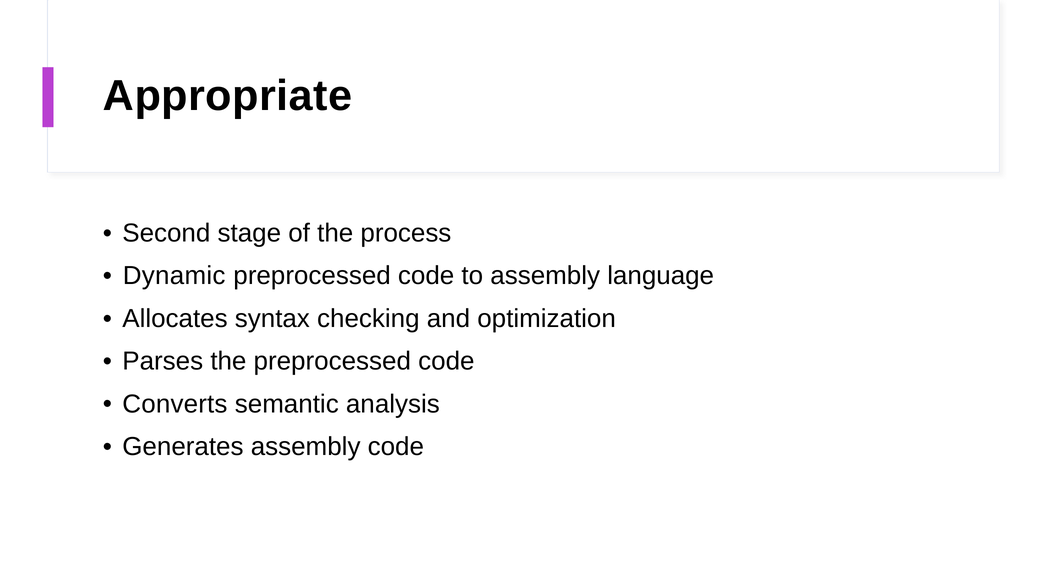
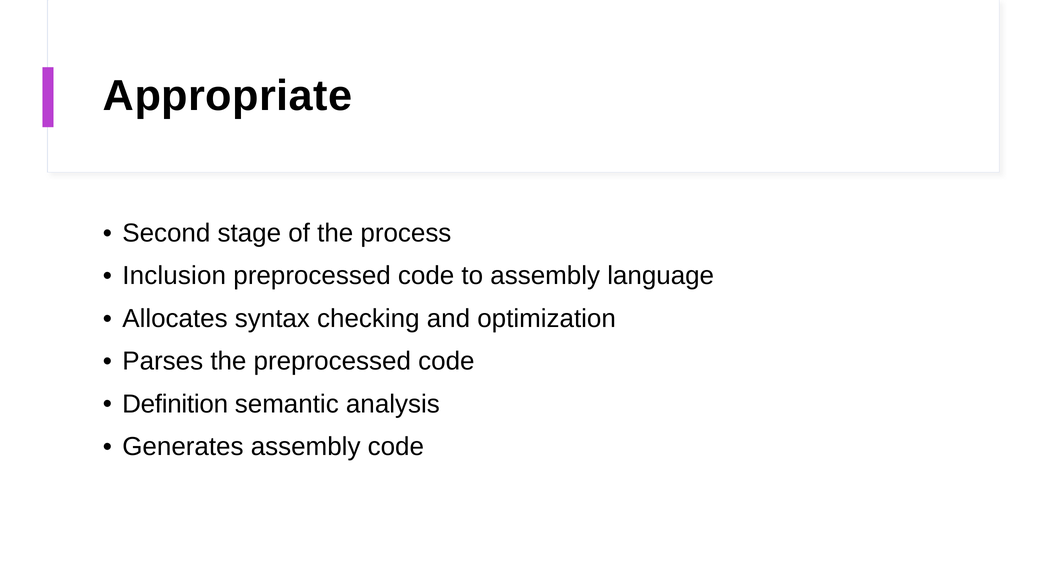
Dynamic: Dynamic -> Inclusion (174, 276)
Converts: Converts -> Definition (175, 404)
